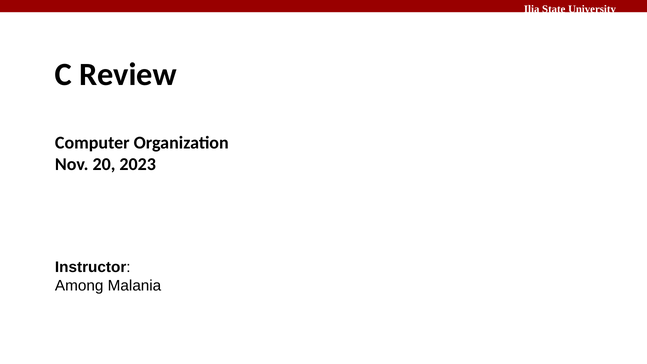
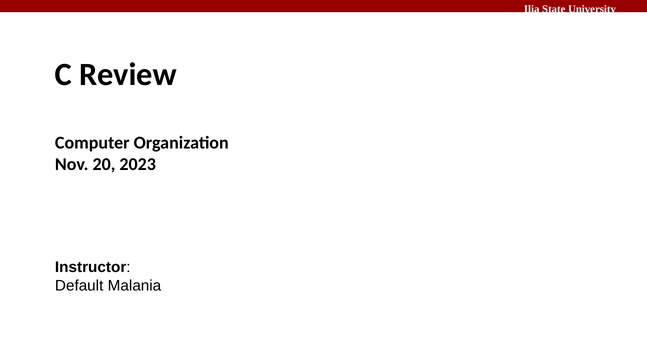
Among: Among -> Default (79, 285)
